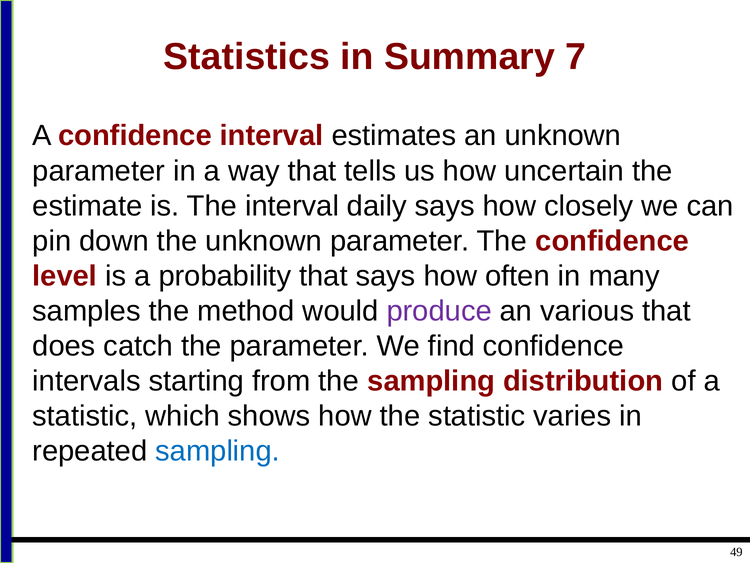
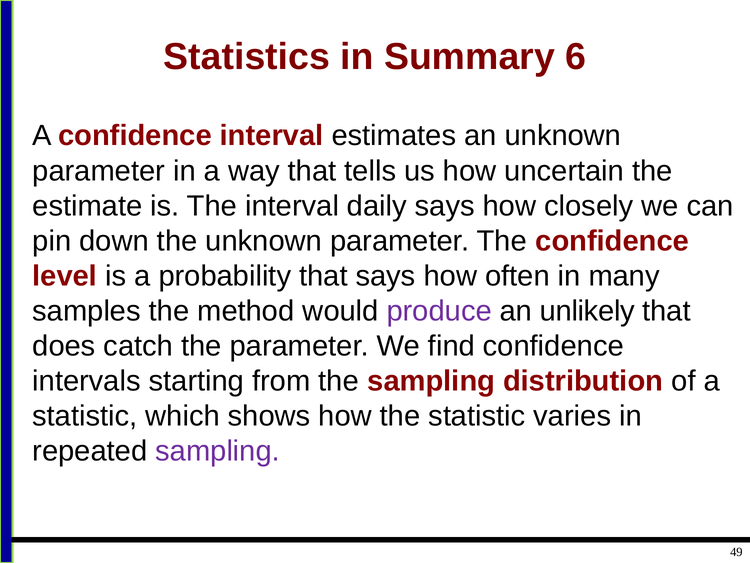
7: 7 -> 6 (576, 57)
various: various -> unlikely (587, 311)
sampling colour: blue -> purple (218, 451)
